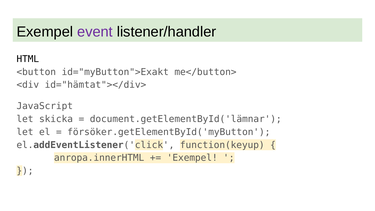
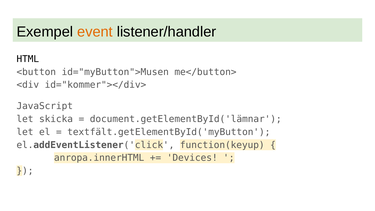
event colour: purple -> orange (95, 32)
id="myButton">Exakt: id="myButton">Exakt -> id="myButton">Musen (115, 72)
id="hämtat"></div>: id="hämtat"></div> -> id="kommer"></div> (95, 85)
försöker.getElementById('myButton: försöker.getElementById('myButton -> textfält.getElementById('myButton (169, 132)
Exempel: Exempel -> Devices (192, 158)
